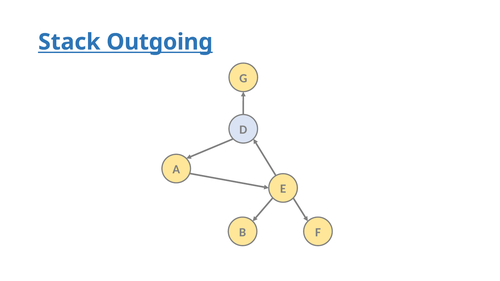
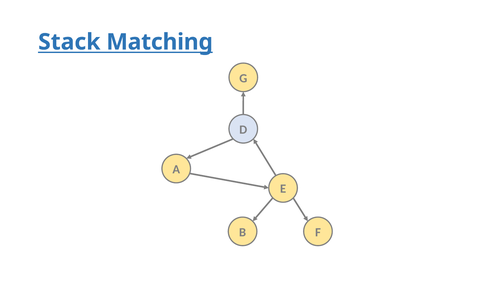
Outgoing: Outgoing -> Matching (160, 42)
